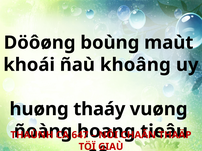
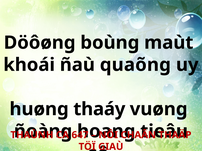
khoâng: khoâng -> quaõng (135, 65)
